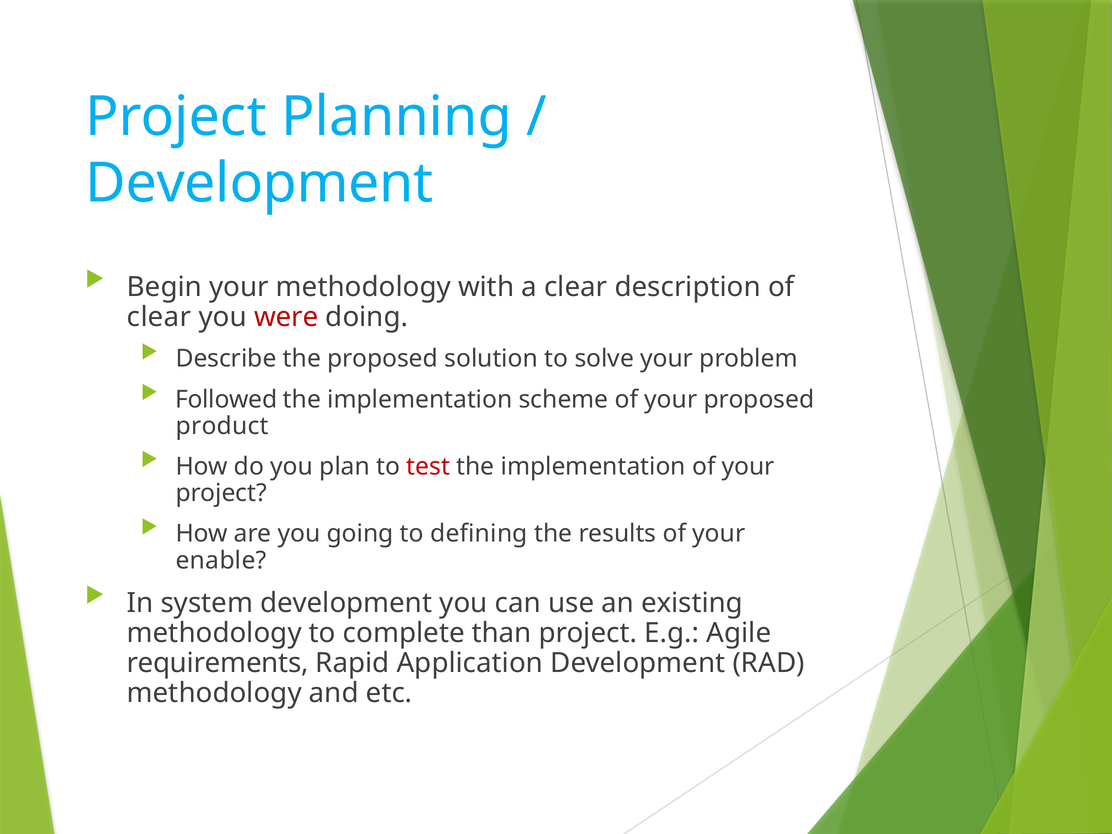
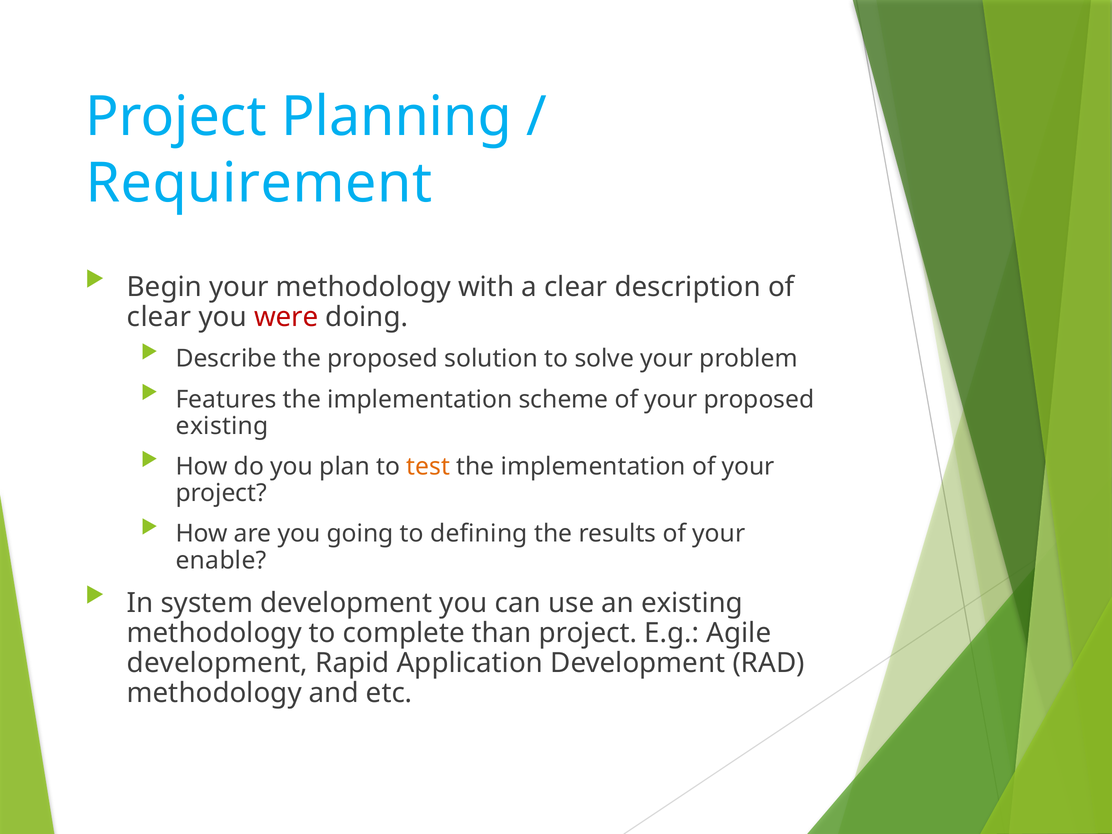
Development: Development -> Requirement (259, 184)
Followed: Followed -> Features (226, 399)
product: product -> existing (222, 426)
test colour: red -> orange (428, 467)
requirements: requirements -> development (217, 663)
